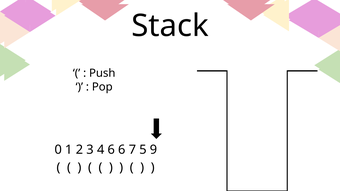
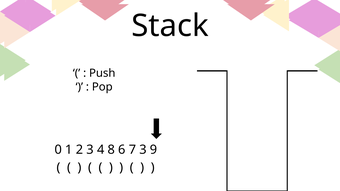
4 6: 6 -> 8 (111, 150)
7 5: 5 -> 3 (143, 150)
